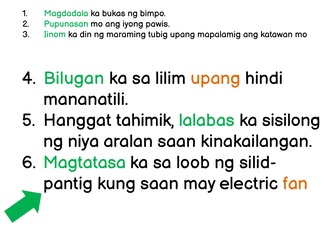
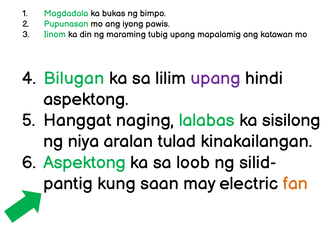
upang colour: orange -> purple (216, 78)
mananatili: mananatili -> aspektong (86, 99)
tahimik: tahimik -> naging (145, 120)
aralan saan: saan -> tulad (177, 141)
Magtatasa: Magtatasa -> Aspektong (84, 162)
